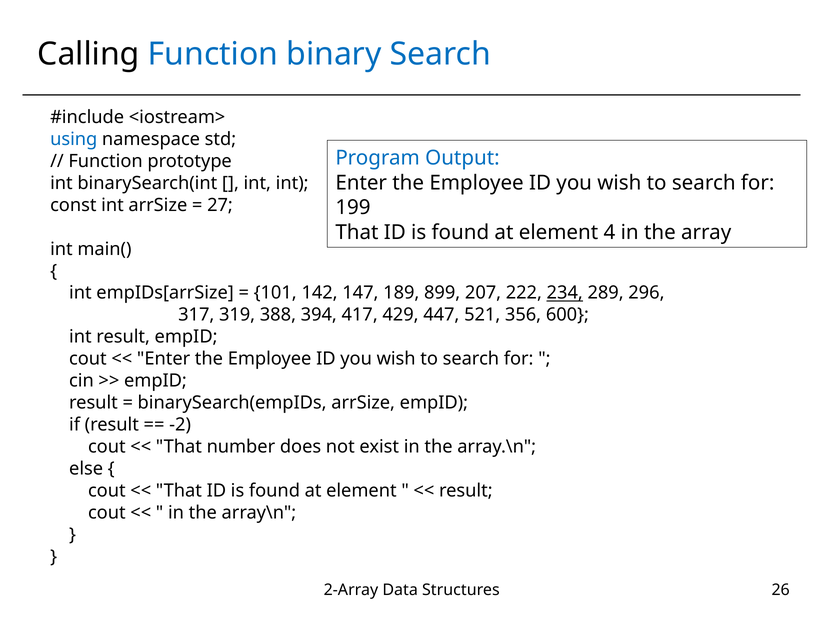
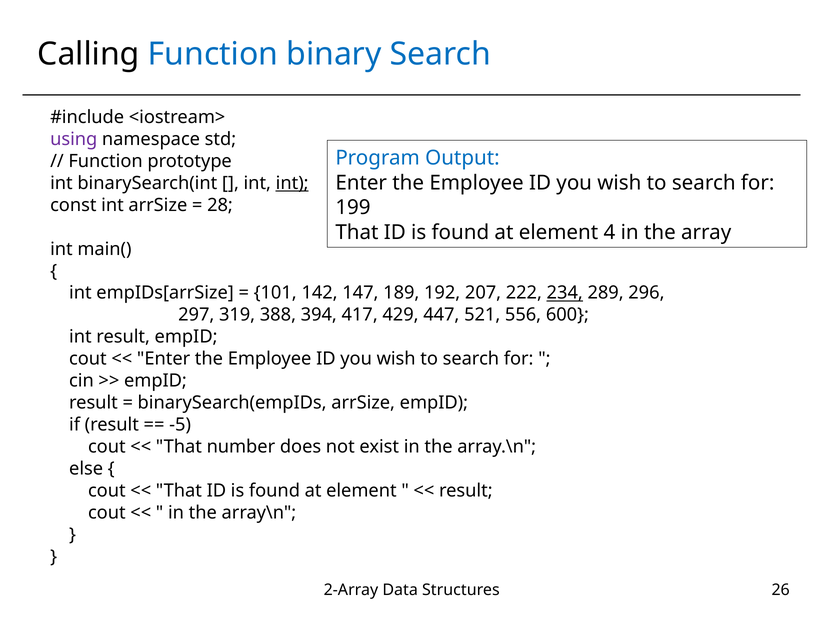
using colour: blue -> purple (74, 139)
int underline: none -> present (292, 183)
27: 27 -> 28 (220, 205)
899: 899 -> 192 (442, 293)
317: 317 -> 297 (196, 315)
356: 356 -> 556 (523, 315)
-2: -2 -> -5 (180, 424)
